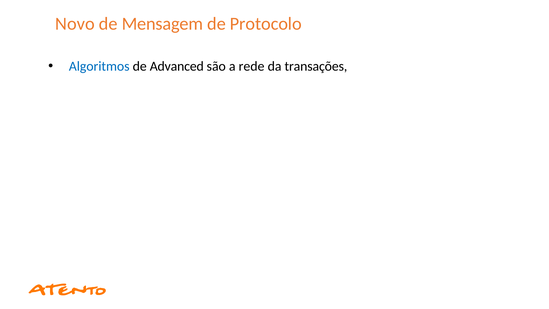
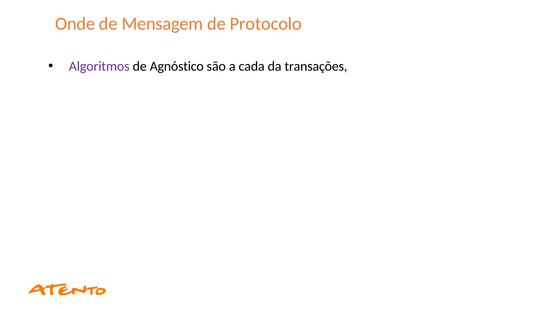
Novo: Novo -> Onde (75, 24)
Algoritmos colour: blue -> purple (99, 66)
Advanced: Advanced -> Agnóstico (177, 66)
rede: rede -> cada (252, 66)
